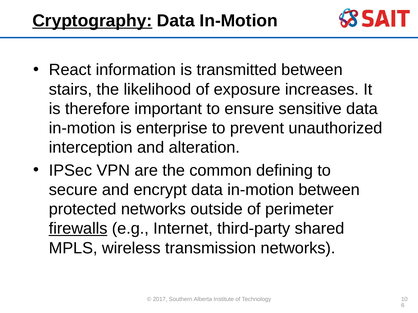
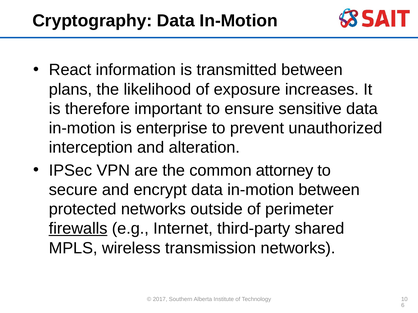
Cryptography underline: present -> none (92, 21)
stairs: stairs -> plans (70, 89)
defining: defining -> attorney (285, 171)
